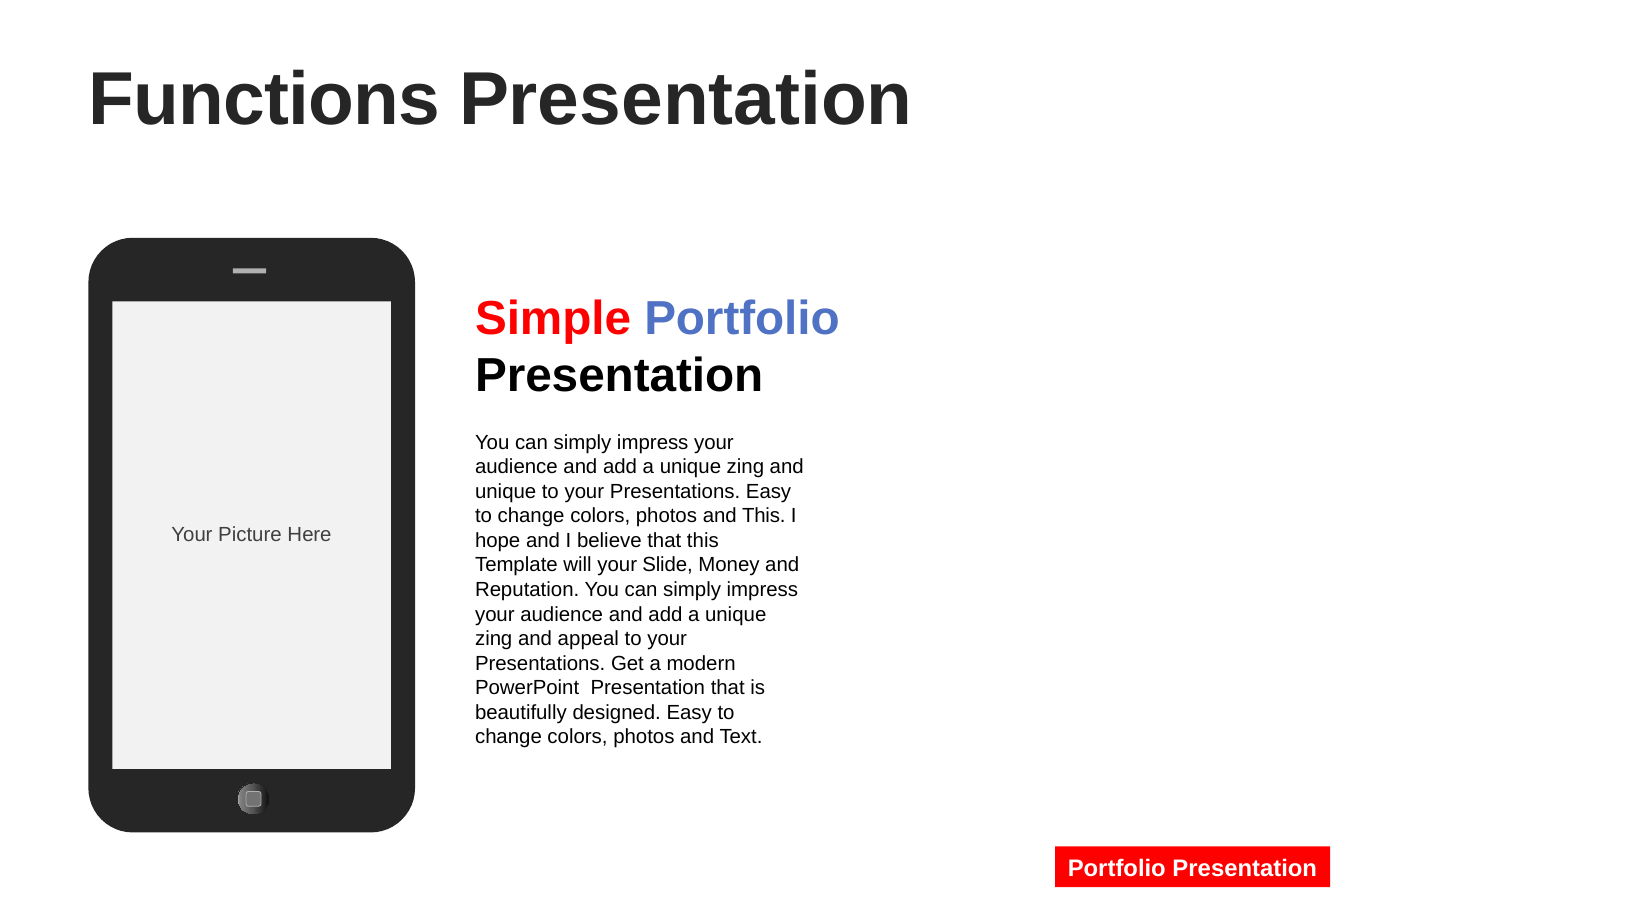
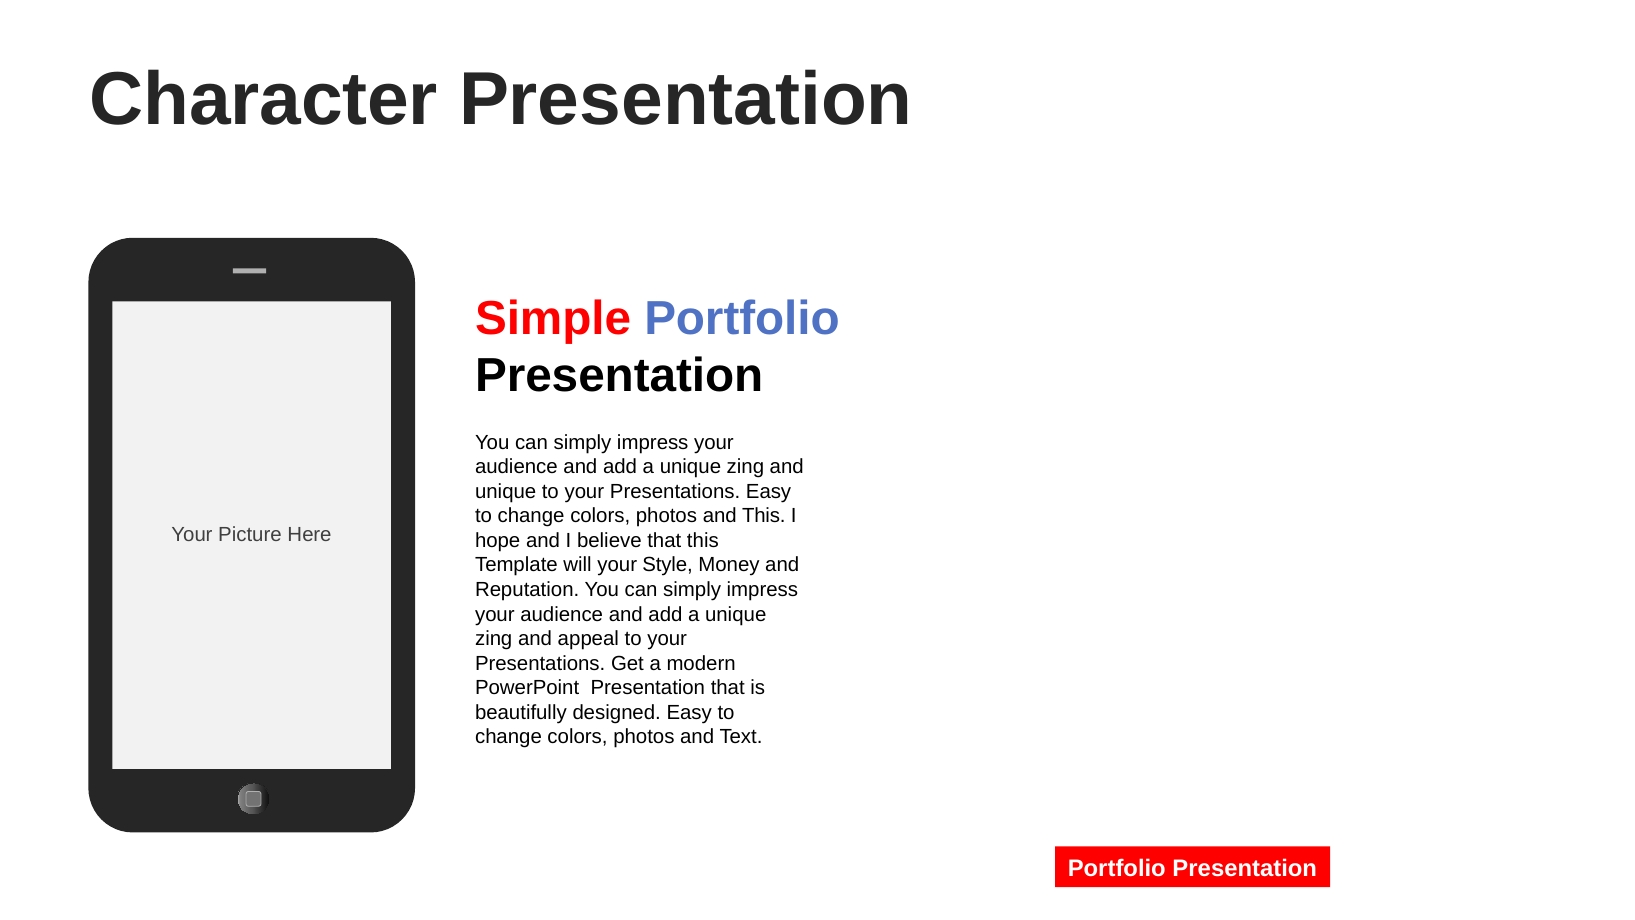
Functions: Functions -> Character (264, 99)
Slide: Slide -> Style (668, 565)
